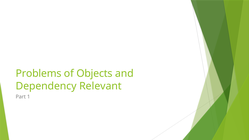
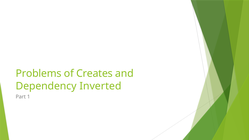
Objects: Objects -> Creates (95, 74)
Relevant: Relevant -> Inverted (100, 86)
